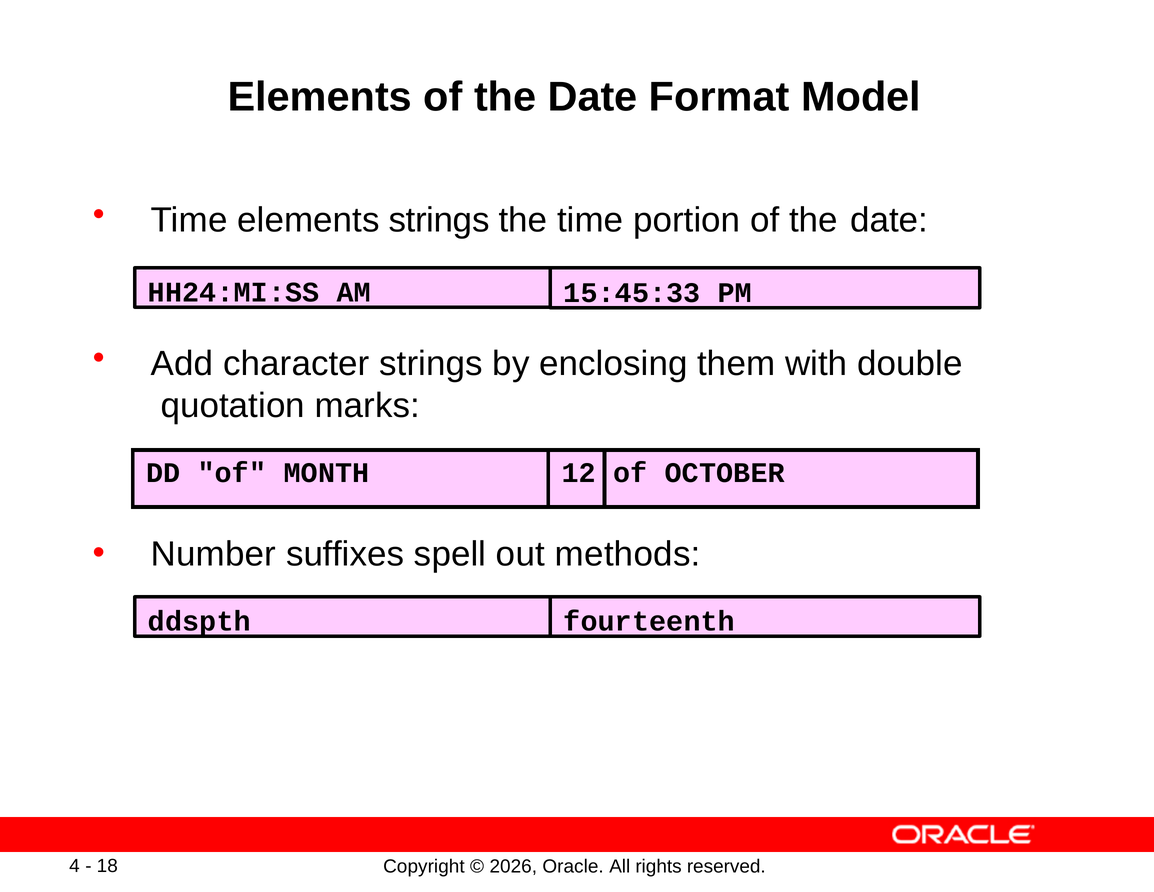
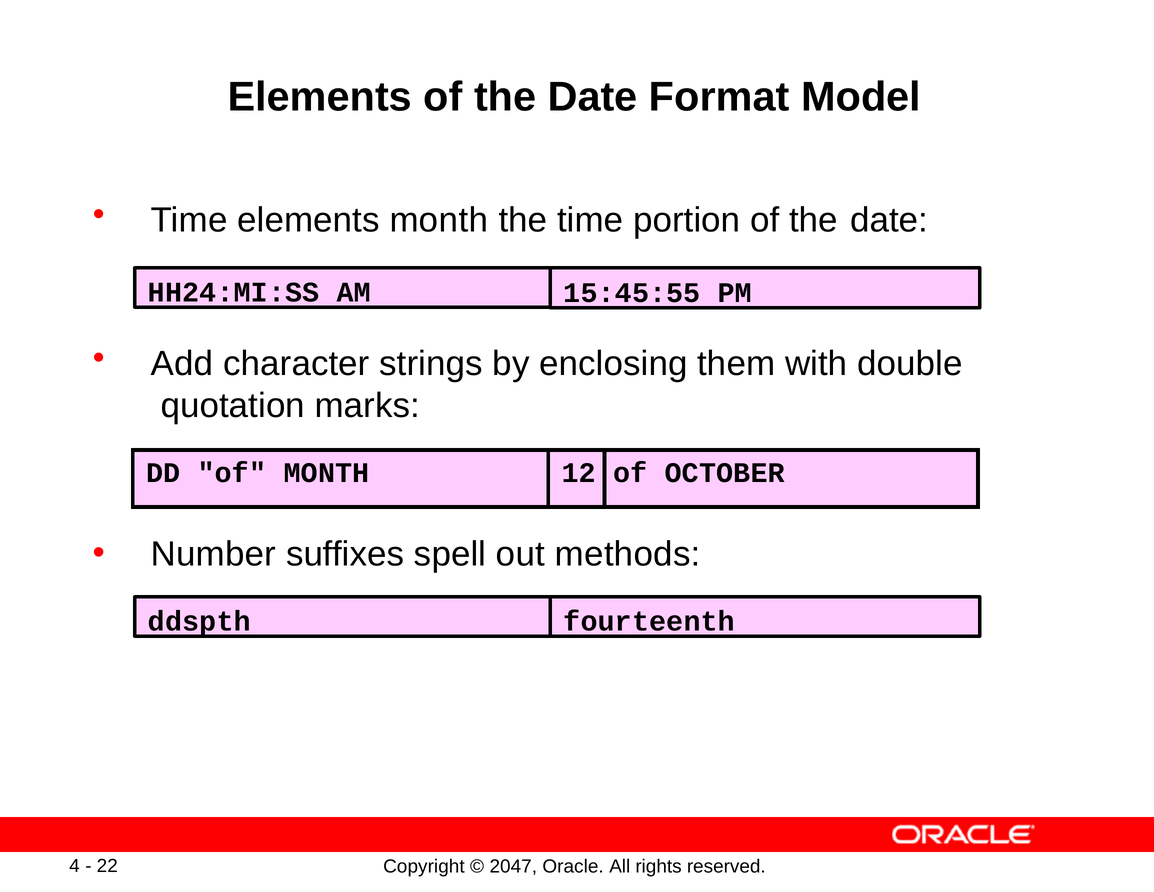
elements strings: strings -> month (439, 220)
15:45:33: 15:45:33 -> 15:45:55 (632, 293)
18: 18 -> 22 (107, 866)
2026: 2026 -> 2047 (513, 866)
